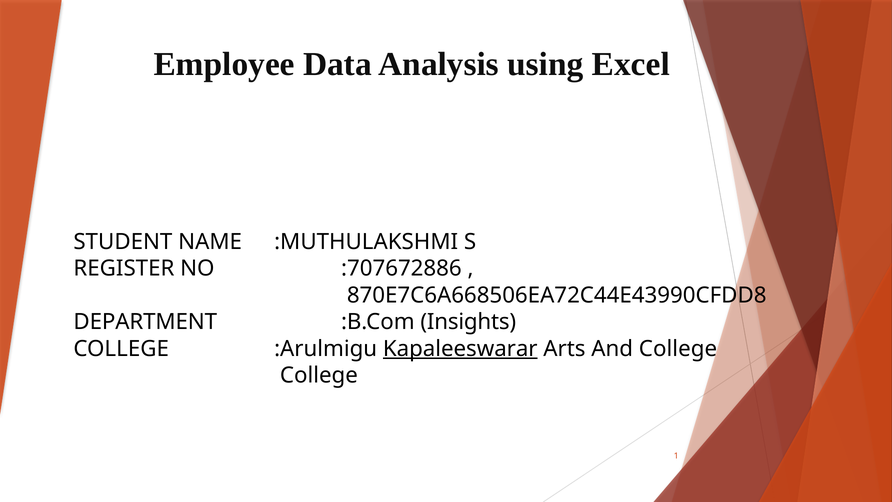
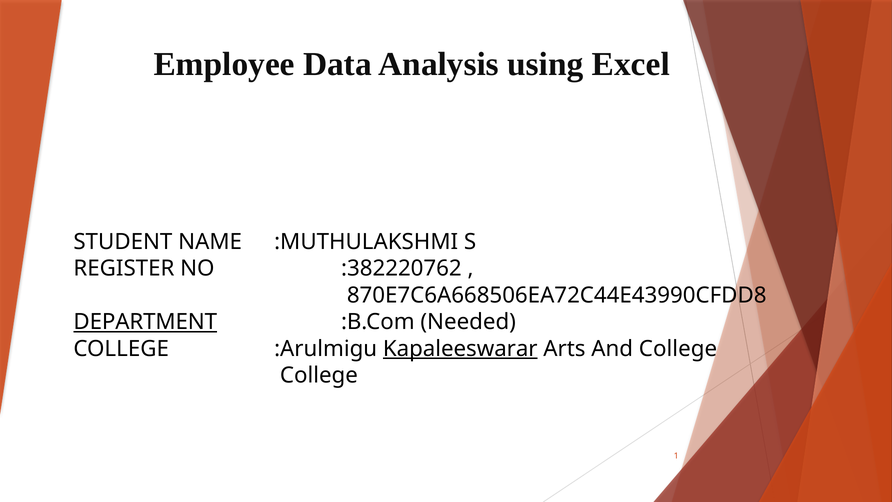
:707672886: :707672886 -> :382220762 (401, 268)
DEPARTMENT underline: none -> present (145, 322)
Insights: Insights -> Needed (468, 322)
